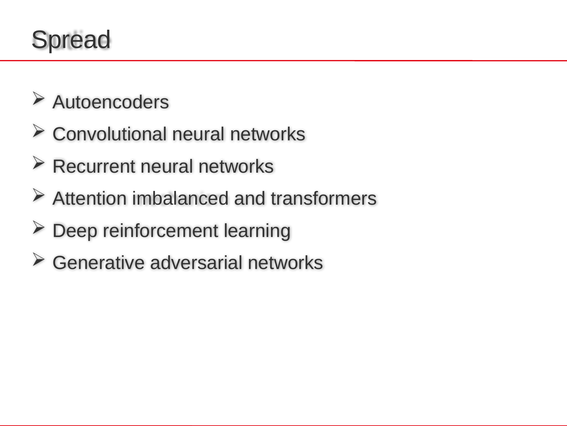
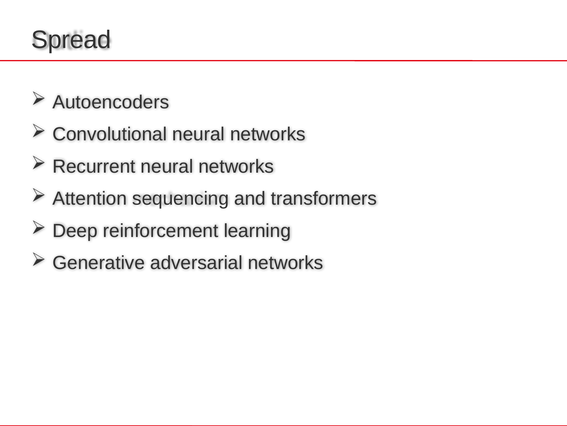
imbalanced: imbalanced -> sequencing (181, 198)
